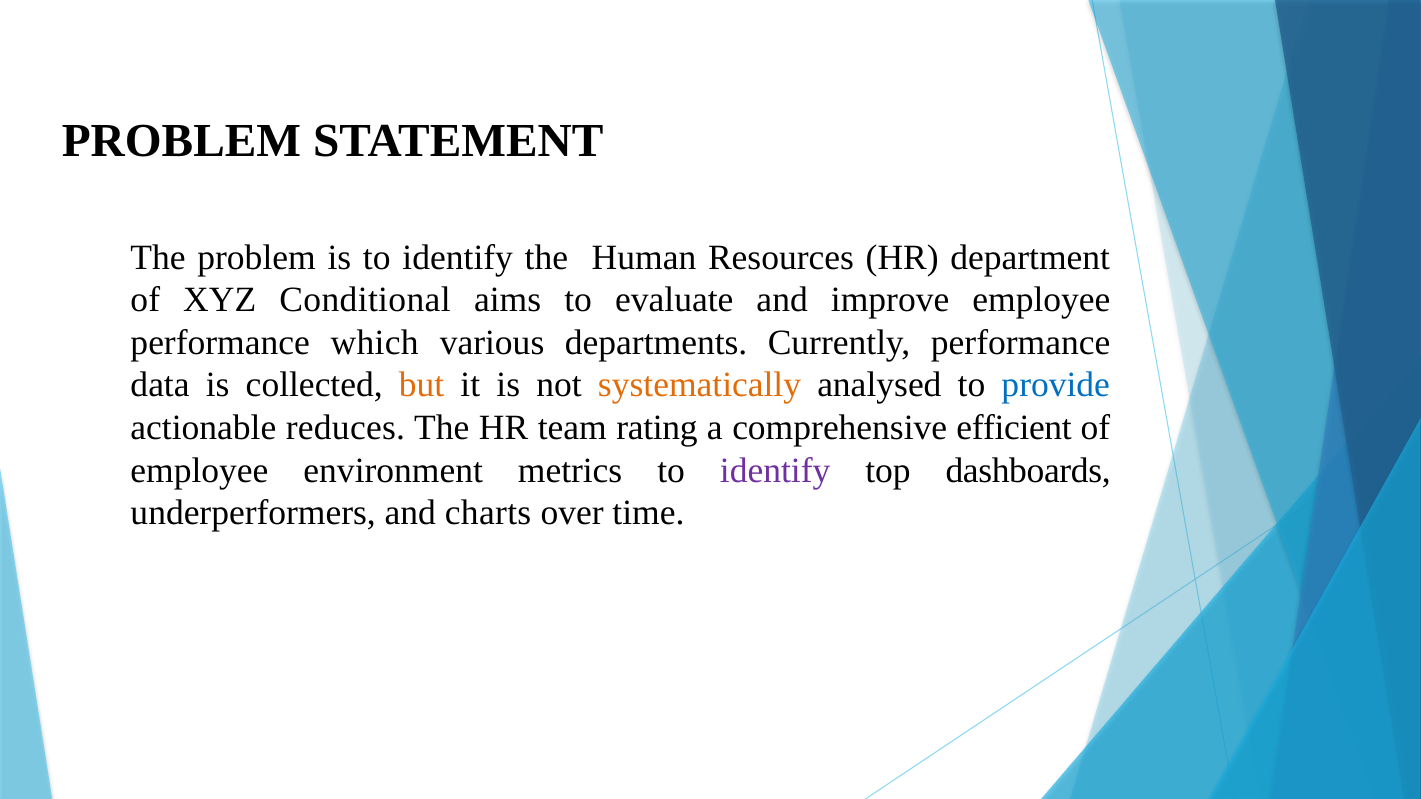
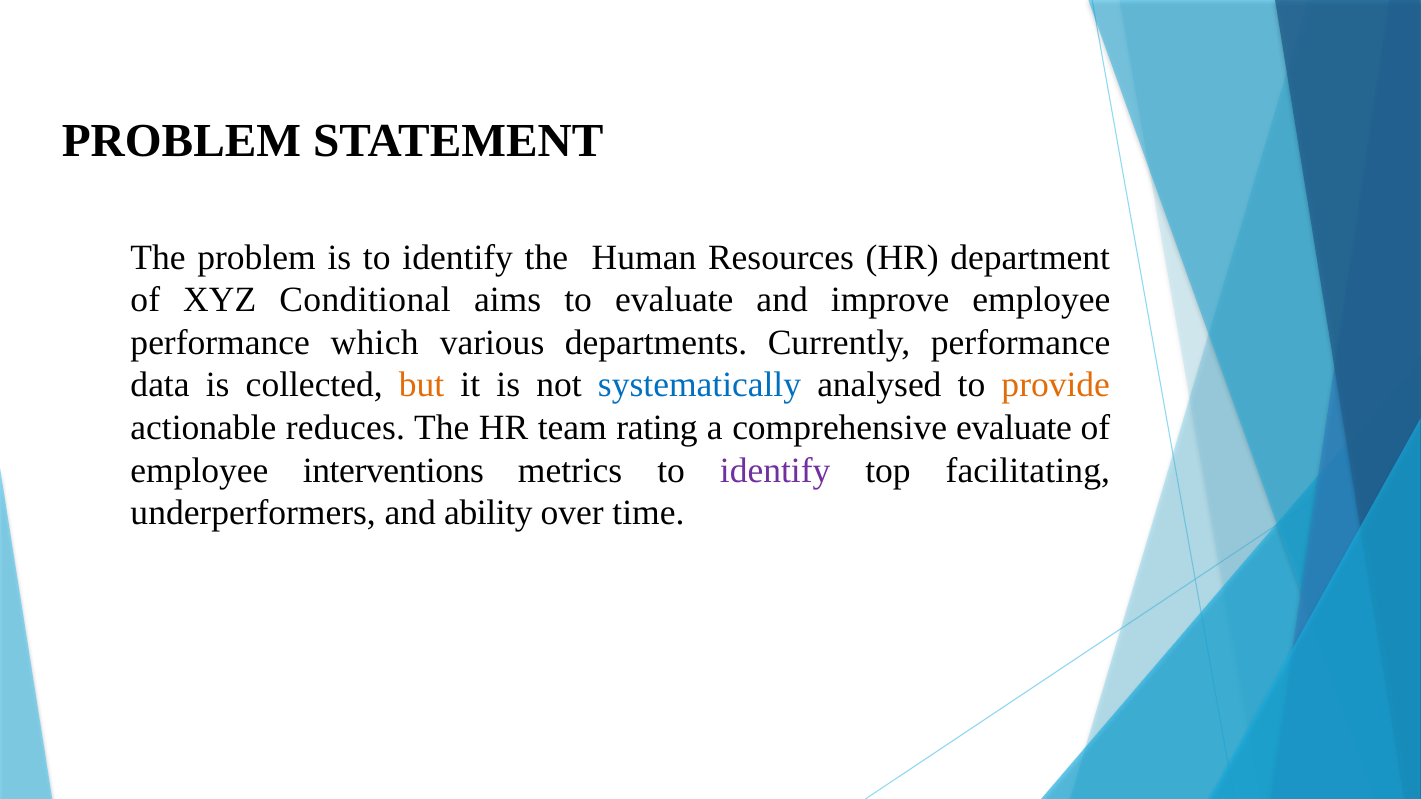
systematically colour: orange -> blue (700, 385)
provide colour: blue -> orange (1056, 385)
comprehensive efficient: efficient -> evaluate (1014, 428)
environment: environment -> interventions (393, 471)
dashboards: dashboards -> facilitating (1028, 471)
charts: charts -> ability (488, 513)
